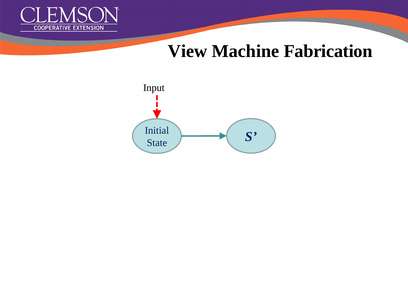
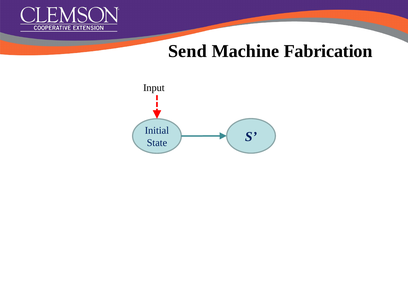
View: View -> Send (187, 51)
